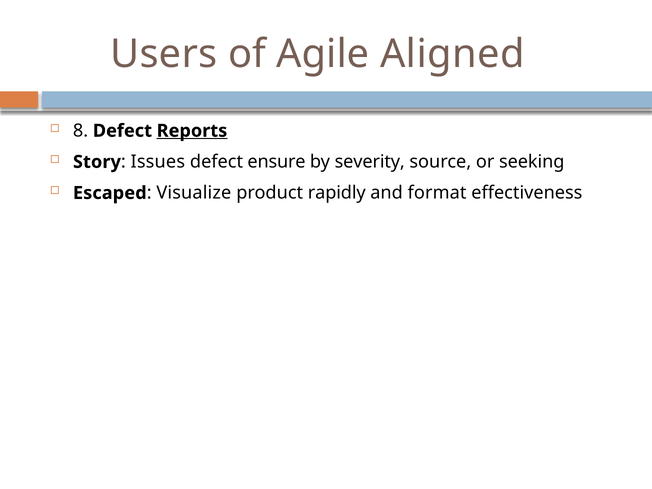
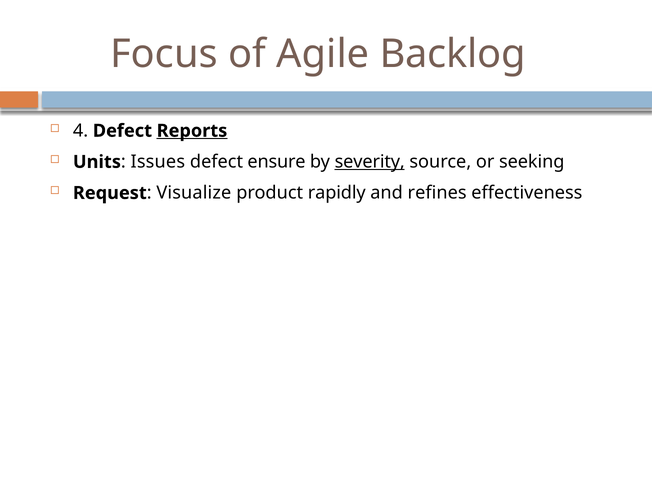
Users: Users -> Focus (164, 54)
Aligned: Aligned -> Backlog (453, 54)
8: 8 -> 4 (81, 131)
Story: Story -> Units (97, 162)
severity underline: none -> present (370, 162)
Escaped: Escaped -> Request (110, 193)
format: format -> refines (437, 193)
